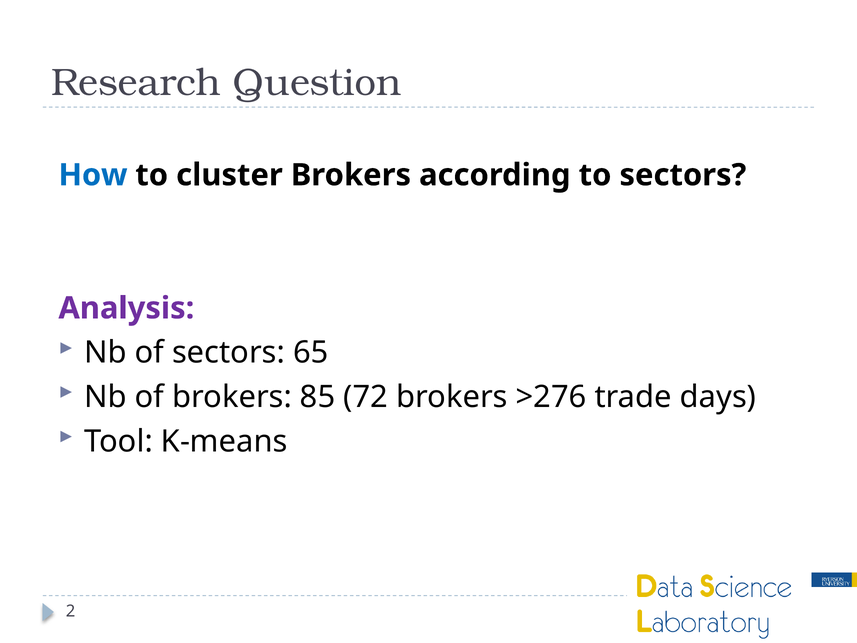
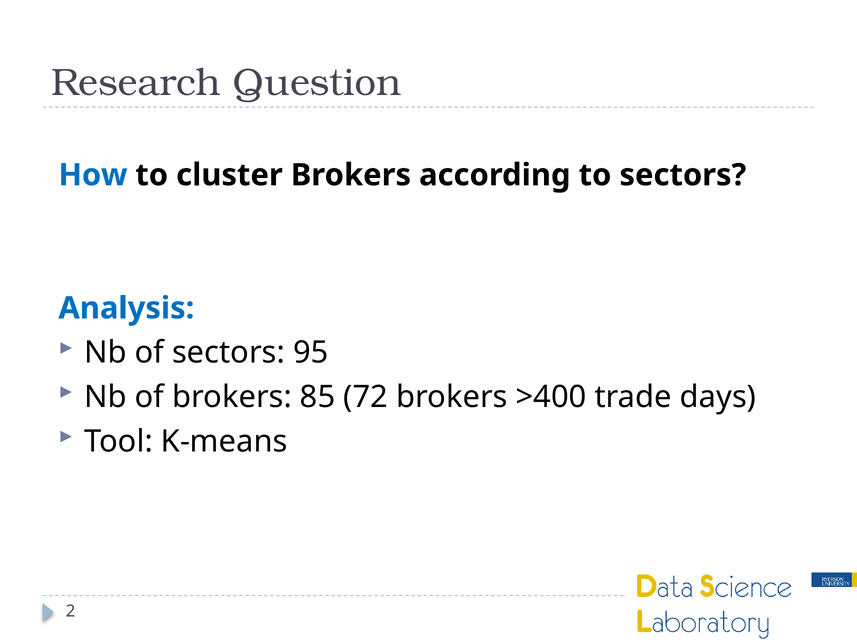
Analysis colour: purple -> blue (126, 308)
65: 65 -> 95 (311, 352)
>276: >276 -> >400 (551, 397)
